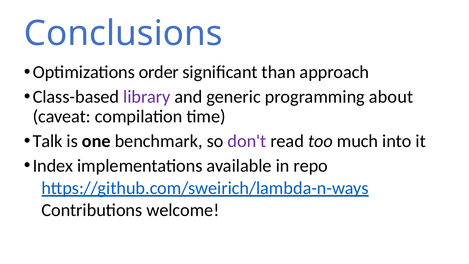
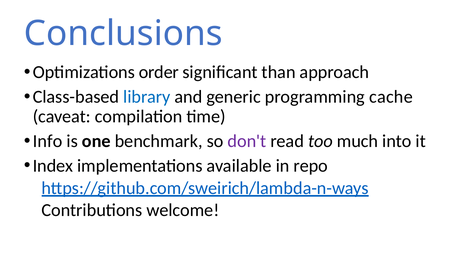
library colour: purple -> blue (147, 97)
about: about -> cache (391, 97)
Talk: Talk -> Info (48, 141)
